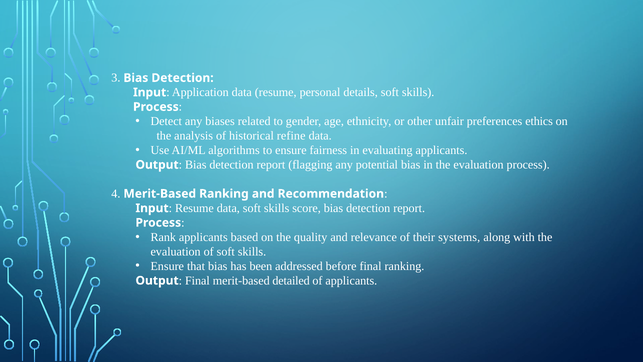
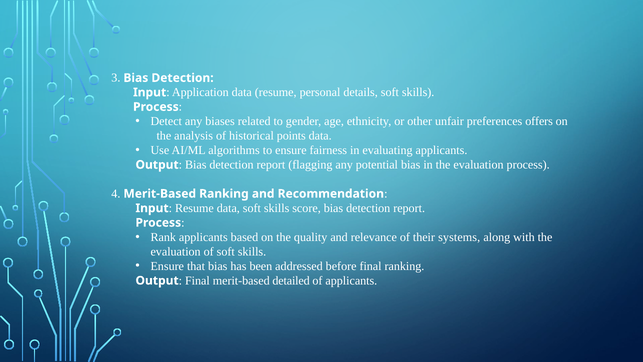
ethics: ethics -> offers (539, 121)
refine: refine -> points (291, 136)
